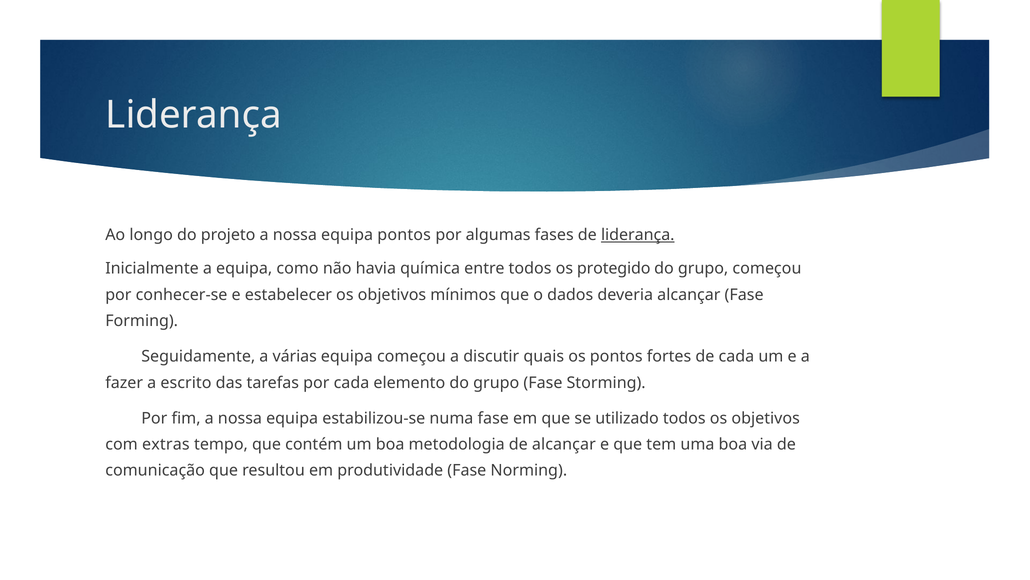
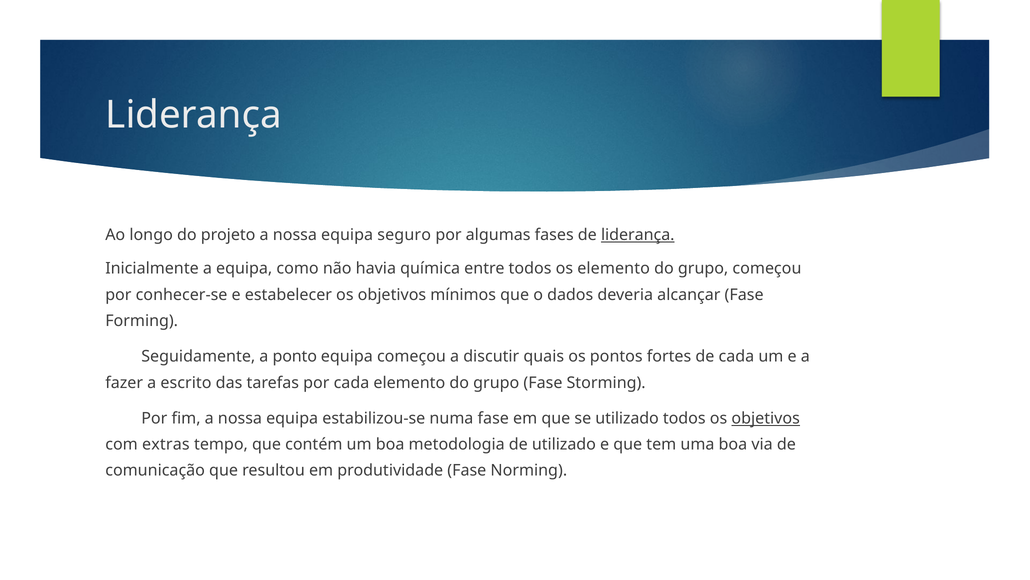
equipa pontos: pontos -> seguro (404, 235)
os protegido: protegido -> elemento (614, 268)
várias: várias -> ponto (295, 356)
objetivos underline: none -> present (766, 418)
de alcançar: alcançar -> utilizado (564, 444)
